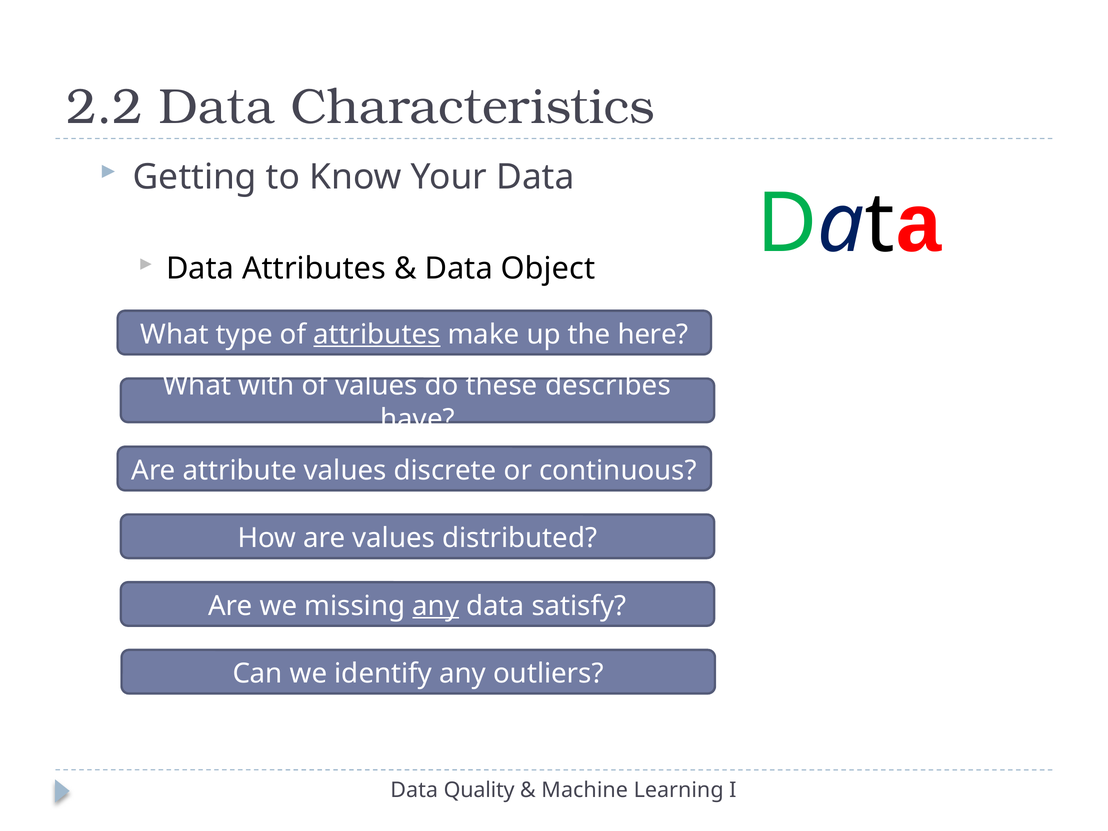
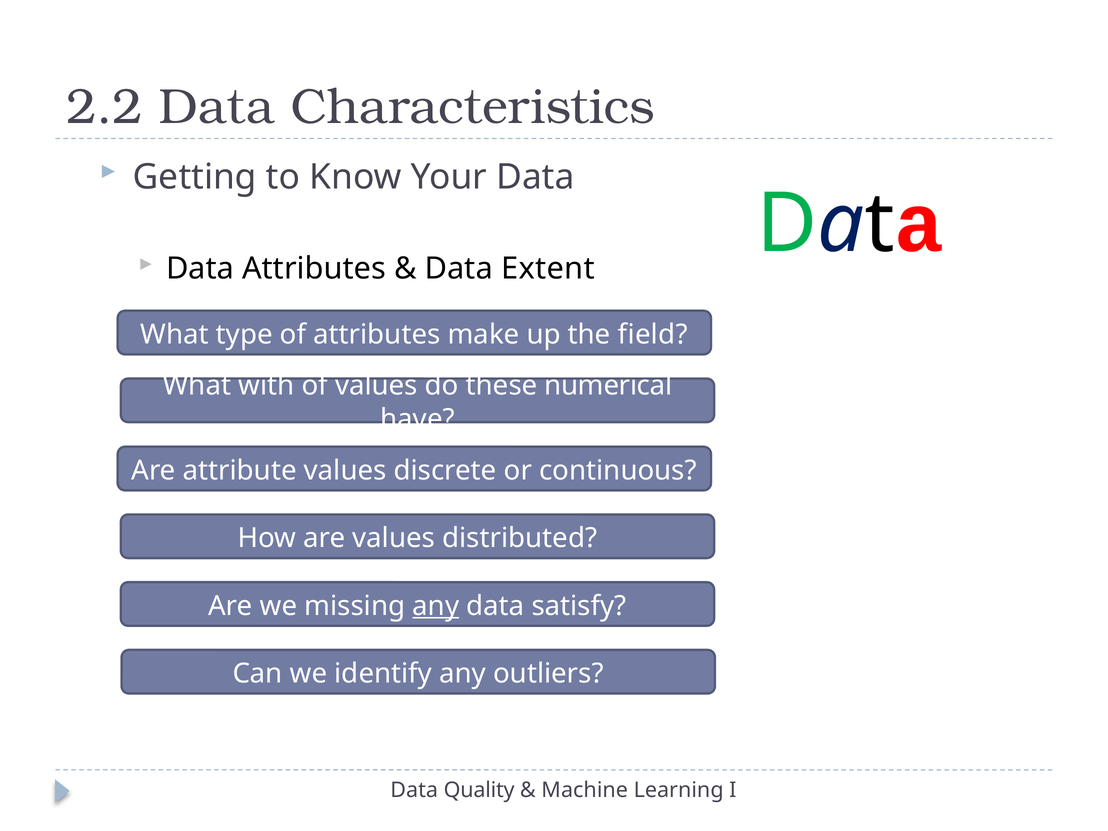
Object: Object -> Extent (548, 269)
attributes underline: present -> none (377, 334)
here: here -> field (653, 334)
describes: describes -> numerical (608, 386)
